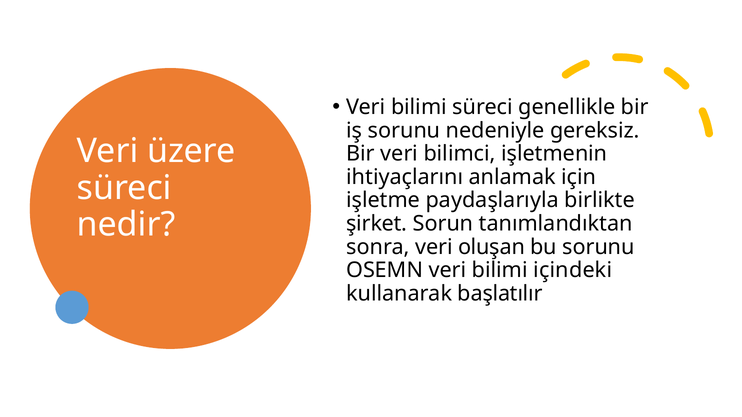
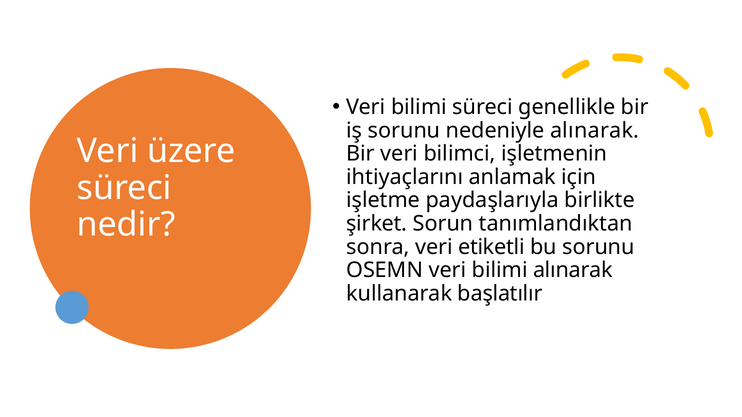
nedeniyle gereksiz: gereksiz -> alınarak (595, 131)
oluşan: oluşan -> etiketli (491, 247)
bilimi içindeki: içindeki -> alınarak (573, 271)
